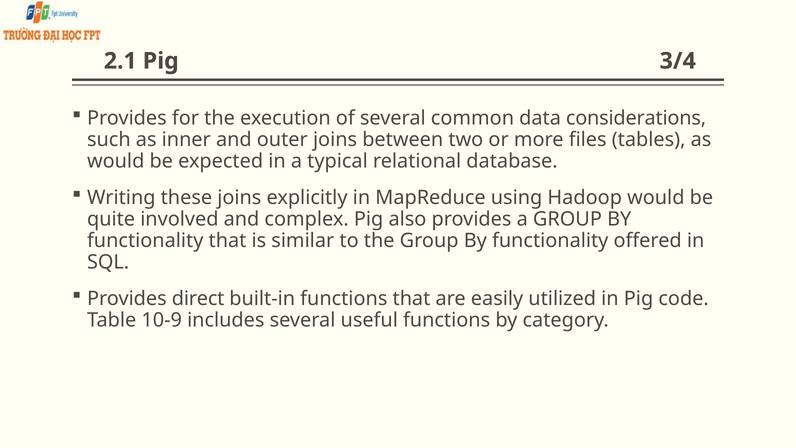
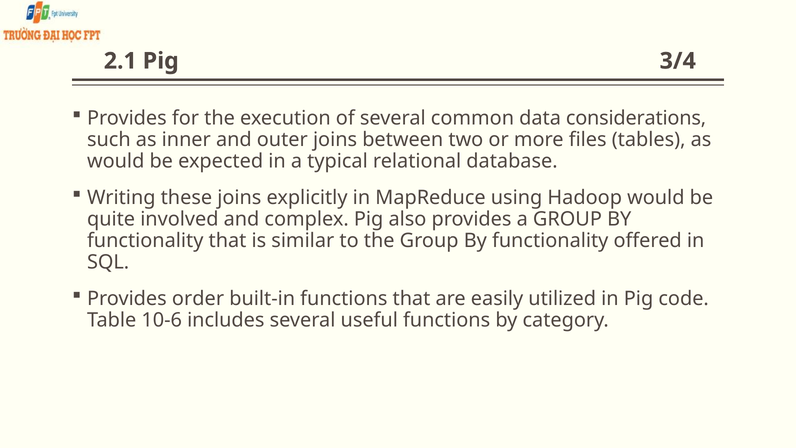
direct: direct -> order (198, 298)
10-9: 10-9 -> 10-6 (162, 320)
